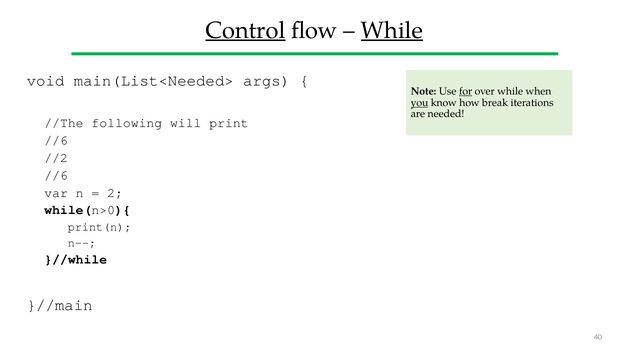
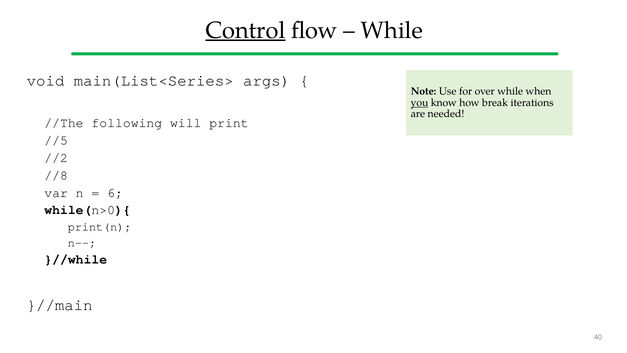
While underline: present -> none (392, 30)
main(List<Needed>: main(List<Needed> -> main(List<Series> (154, 81)
for underline: present -> none (466, 91)
//6: //6 -> //5 (56, 140)
//6: //6 -> //8 (56, 175)
2: 2 -> 6 (115, 193)
